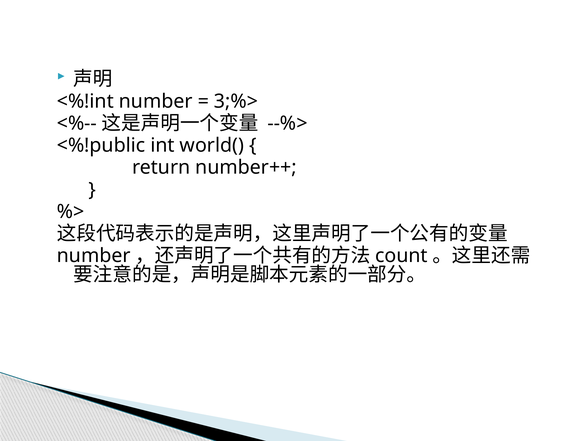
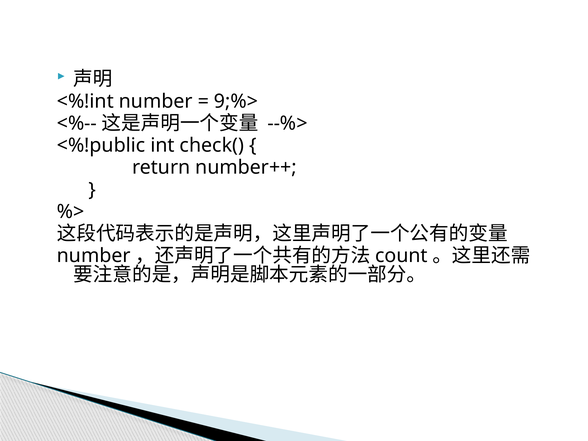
3;%>: 3;%> -> 9;%> (236, 101)
world(: world( -> check( (212, 145)
